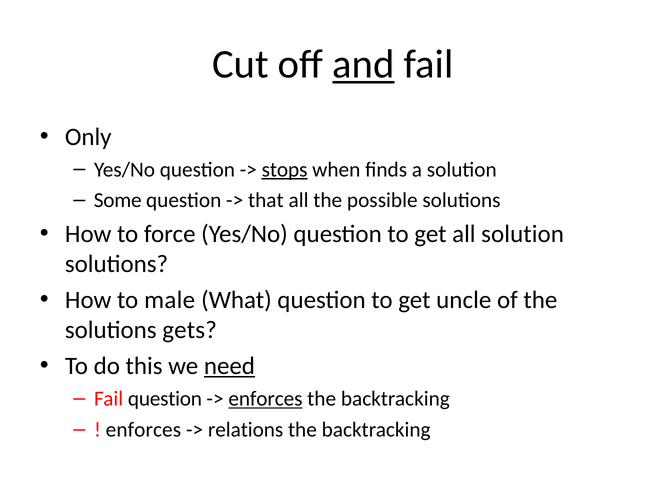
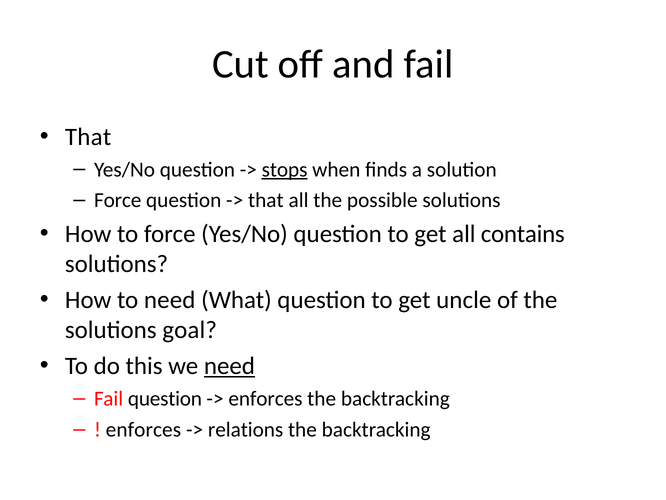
and underline: present -> none (363, 64)
Only: Only -> That (88, 137)
Some: Some -> Force (118, 200)
all solution: solution -> contains (523, 234)
to male: male -> need (170, 300)
gets: gets -> goal (190, 330)
enforces underline: present -> none (265, 398)
